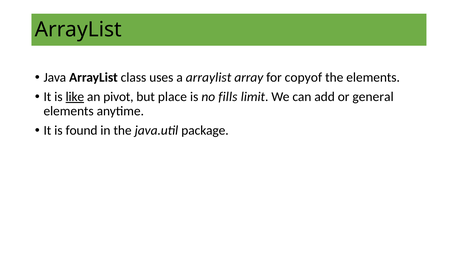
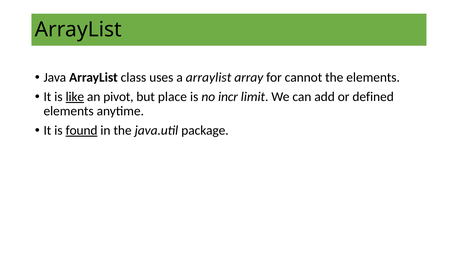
copyof: copyof -> cannot (303, 77)
fills: fills -> incr (228, 97)
general: general -> defined (373, 97)
found underline: none -> present (82, 130)
